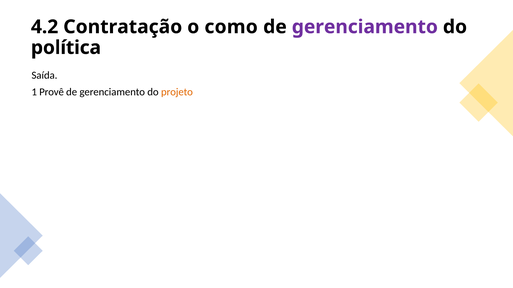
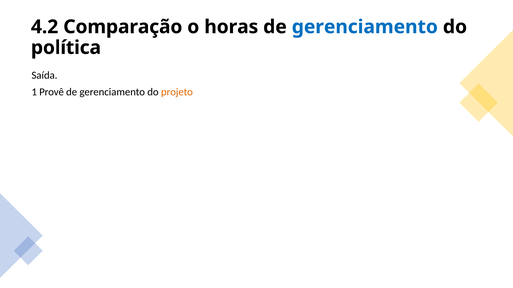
Contratação: Contratação -> Comparação (123, 27)
como: como -> horas (231, 27)
gerenciamento colour: purple -> blue (365, 27)
